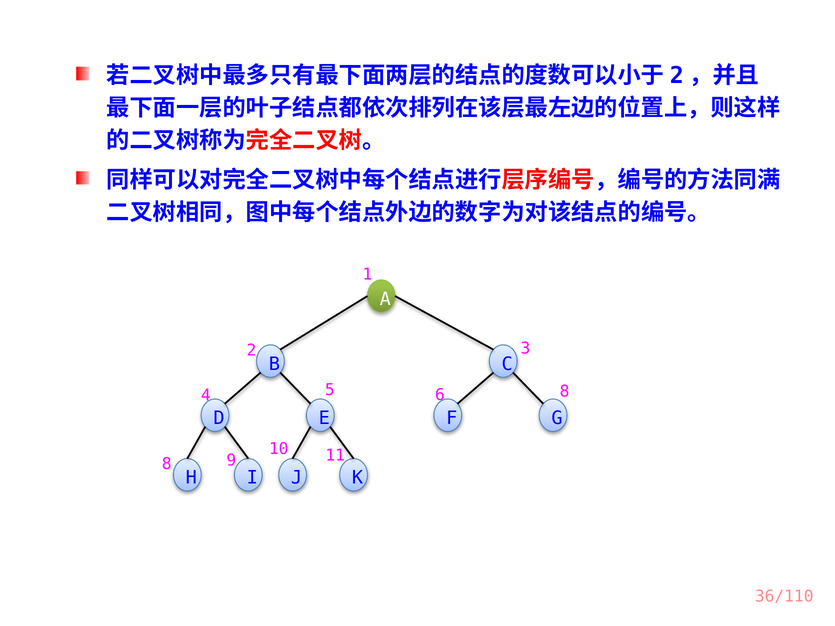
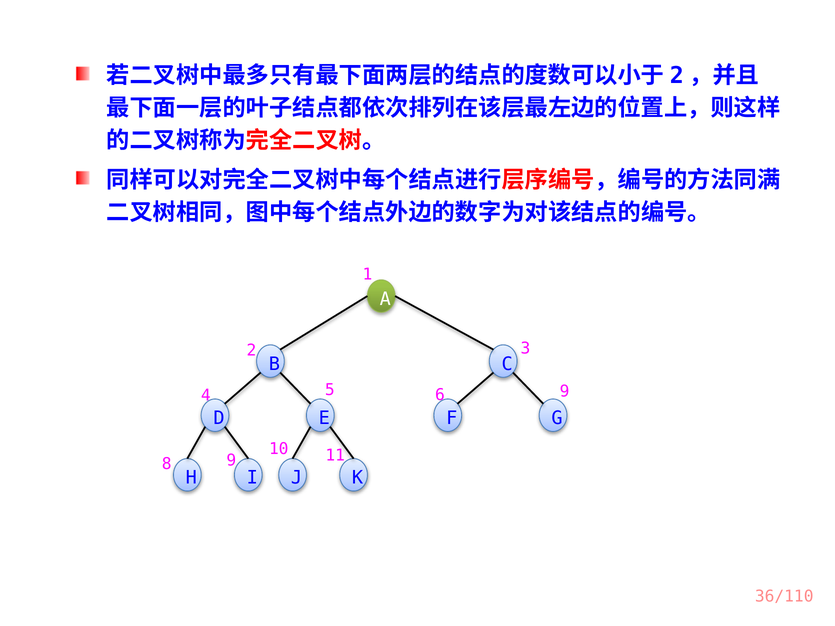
6 8: 8 -> 9 (565, 392)
